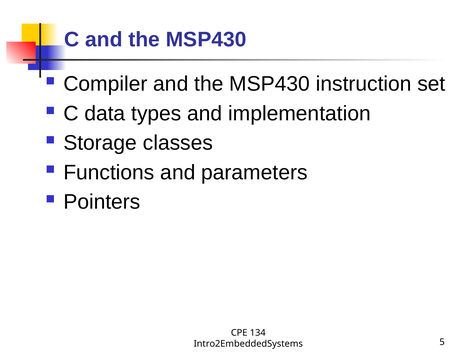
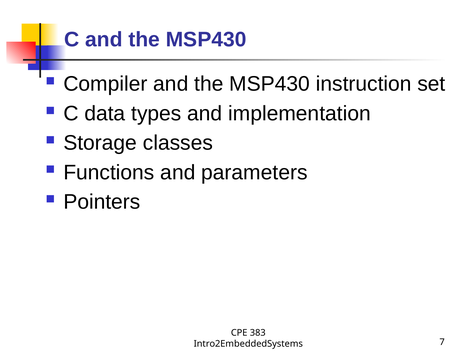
134: 134 -> 383 (258, 332)
5: 5 -> 7 (442, 342)
